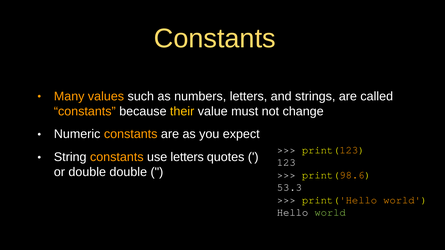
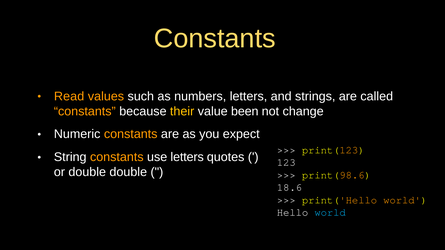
Many: Many -> Read (69, 96)
must: must -> been (245, 111)
53.3: 53.3 -> 18.6 (289, 188)
world colour: light green -> light blue (330, 213)
